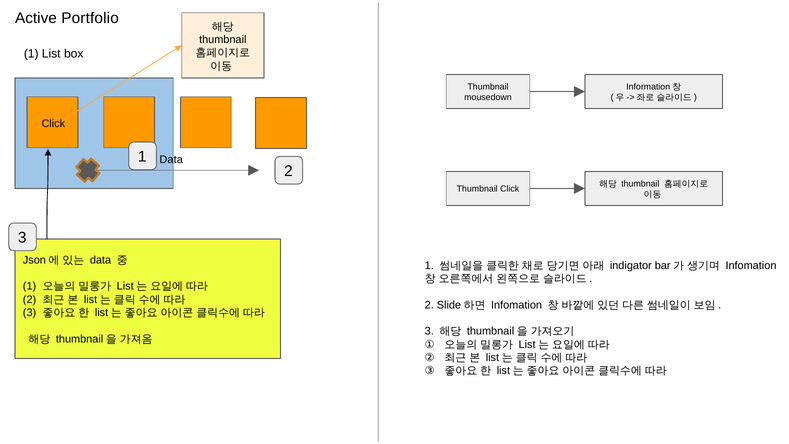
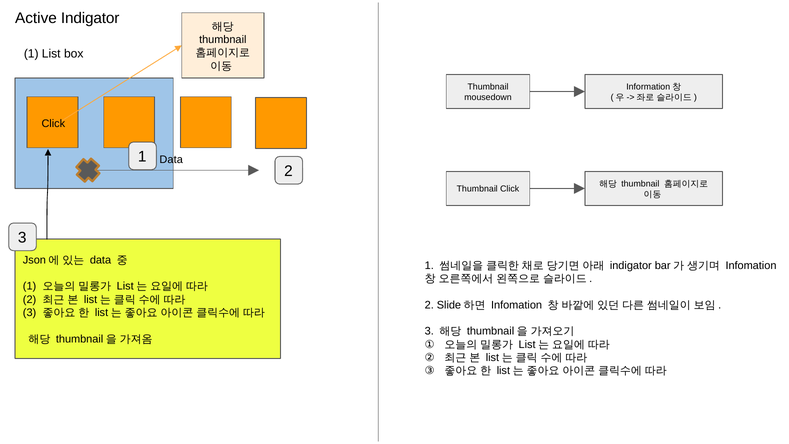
Active Portfolio: Portfolio -> Indigator (90, 18)
